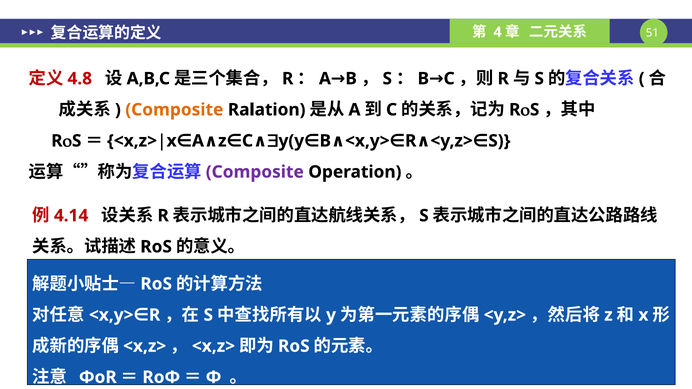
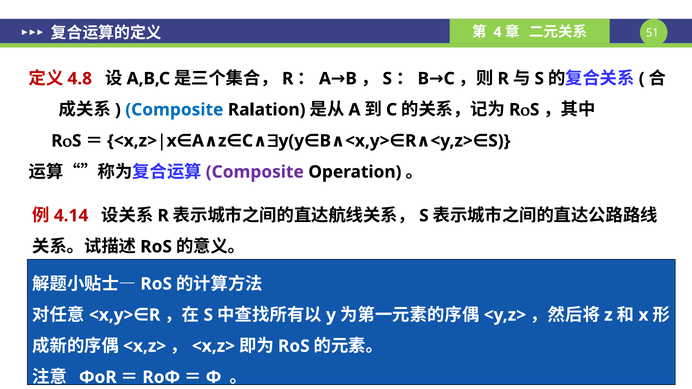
Composite colour: orange -> blue (174, 110)
